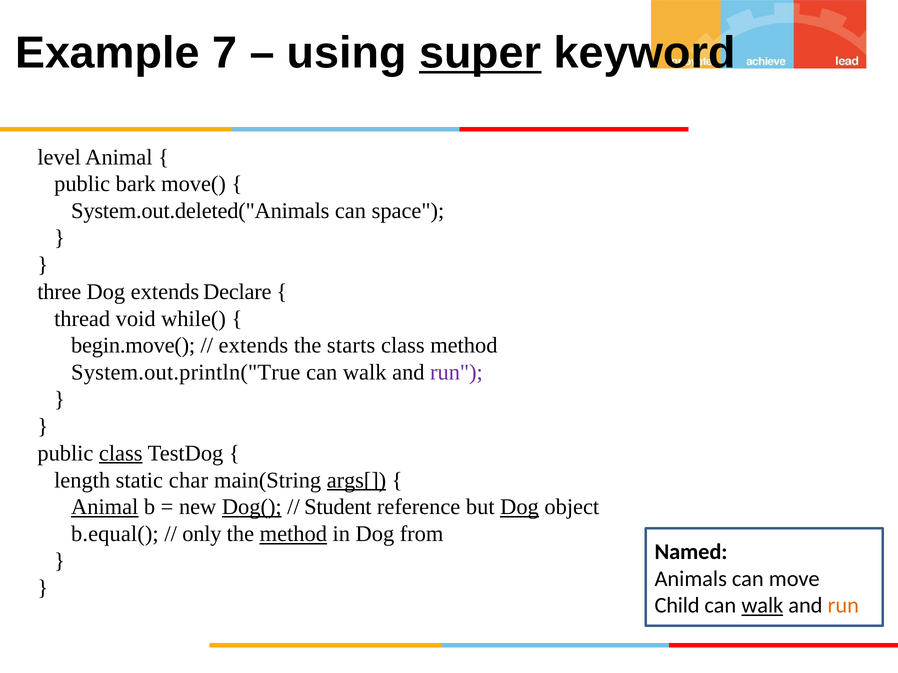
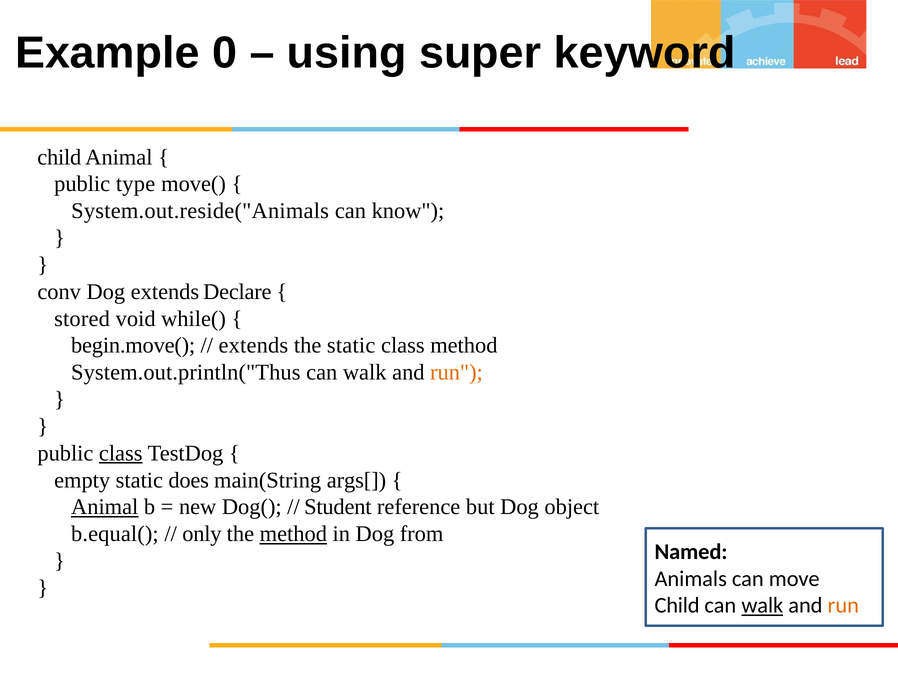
7: 7 -> 0 (225, 53)
super underline: present -> none (480, 53)
level: level -> child (59, 157)
bark: bark -> type (136, 184)
System.out.deleted("Animals: System.out.deleted("Animals -> System.out.reside("Animals (200, 211)
space: space -> know (408, 211)
three: three -> conv (59, 292)
thread: thread -> stored (82, 319)
the starts: starts -> static (351, 346)
System.out.println("True: System.out.println("True -> System.out.println("Thus (186, 373)
run colour: purple -> orange (456, 373)
length: length -> empty (82, 481)
char: char -> does (189, 481)
args[ underline: present -> none (356, 481)
Dog( underline: present -> none (252, 507)
Dog underline: present -> none (520, 507)
